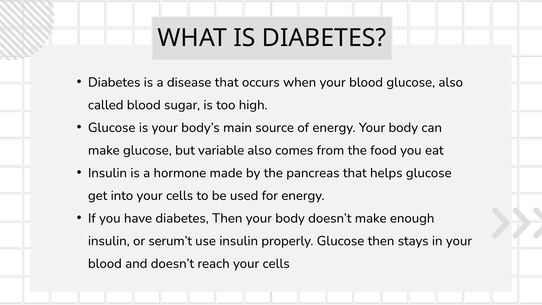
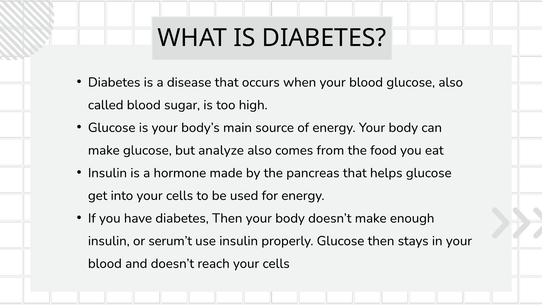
variable: variable -> analyze (221, 150)
